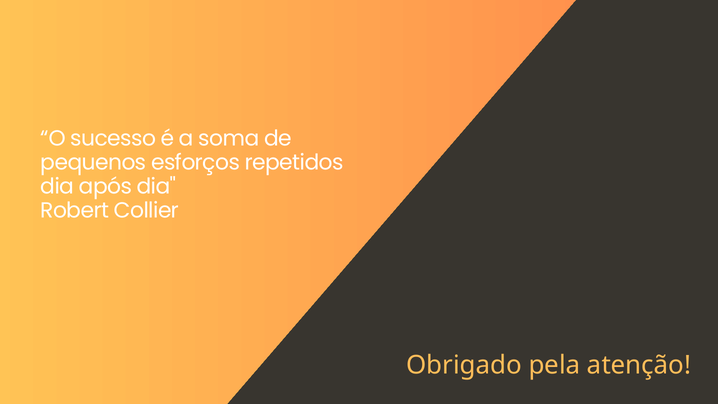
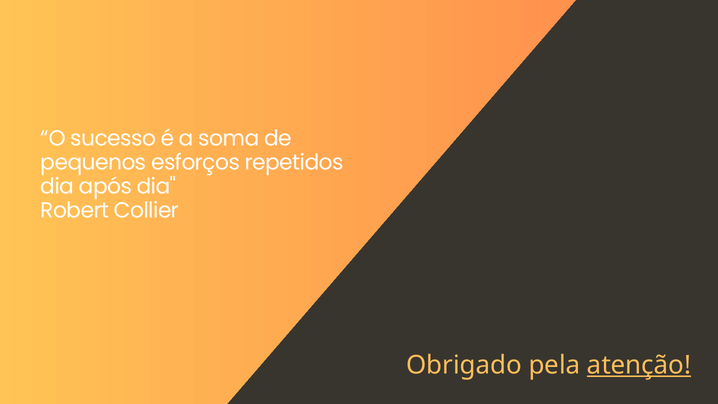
atenção underline: none -> present (639, 365)
